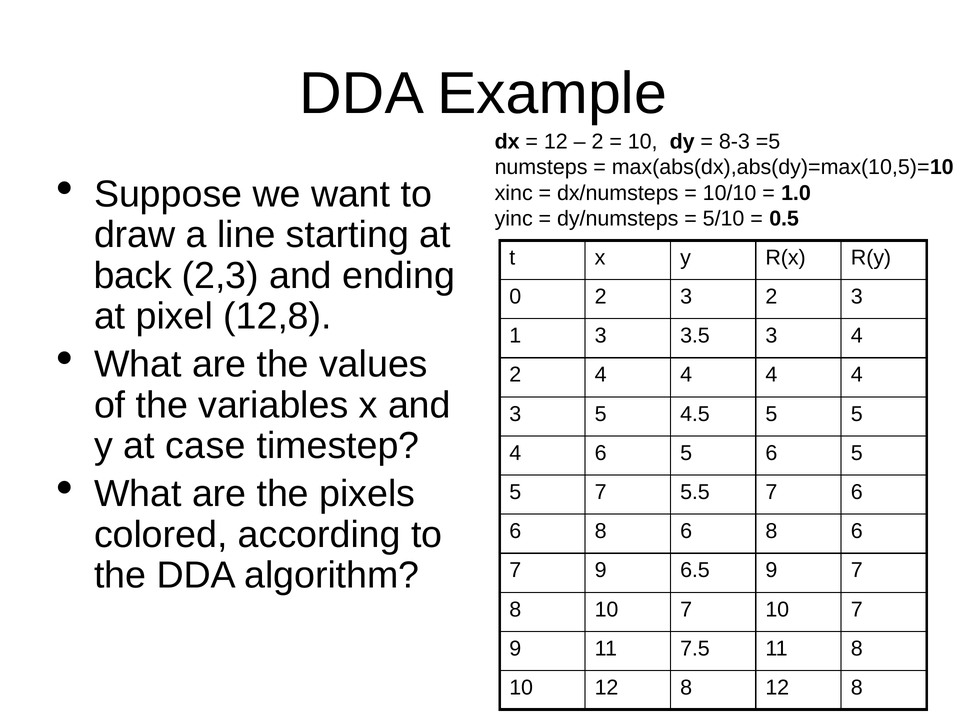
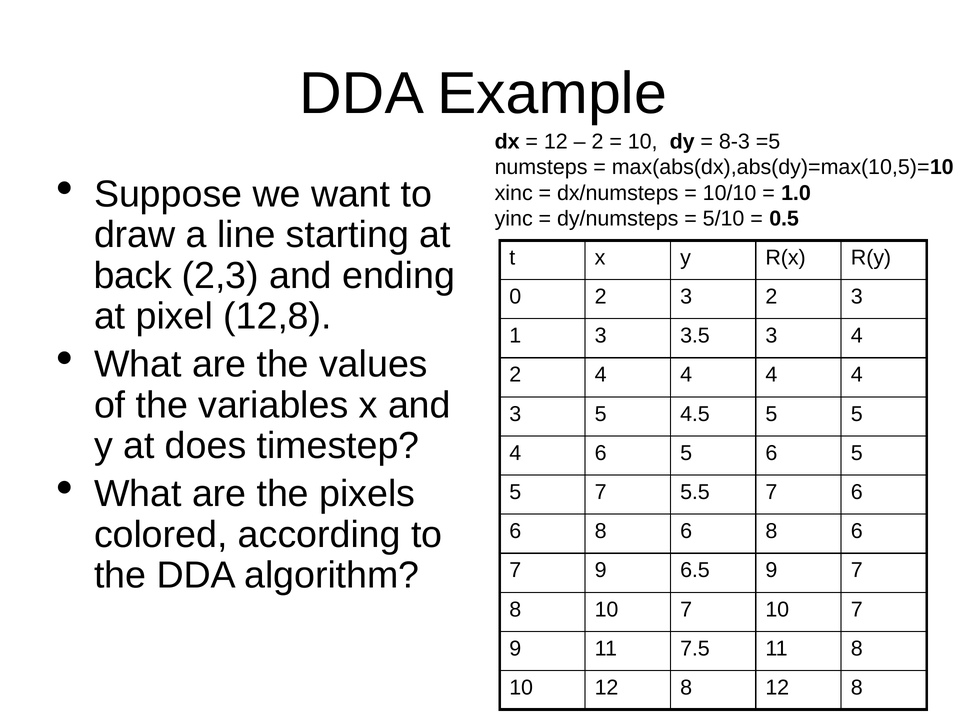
case: case -> does (206, 445)
